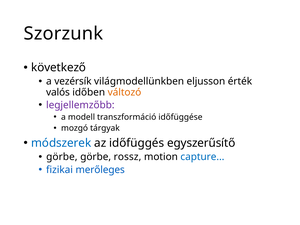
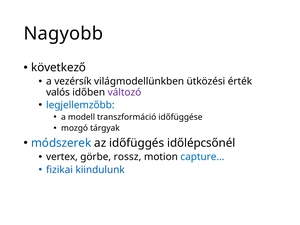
Szorzunk: Szorzunk -> Nagyobb (63, 34)
eljusson: eljusson -> ütközési (206, 81)
változó colour: orange -> purple (124, 92)
legjellemzőbb colour: purple -> blue (80, 105)
egyszerűsítő: egyszerűsítő -> időlépcsőnél (201, 143)
görbe: görbe -> vertex (62, 157)
merőleges: merőleges -> kiindulunk (100, 170)
